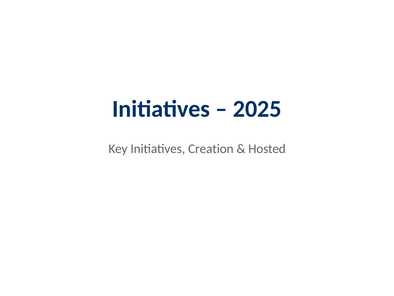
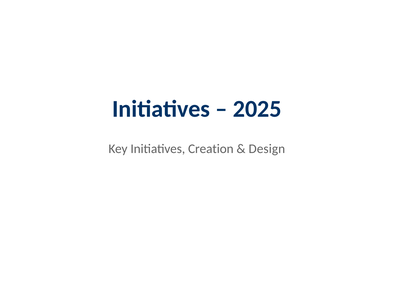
Hosted: Hosted -> Design (267, 149)
